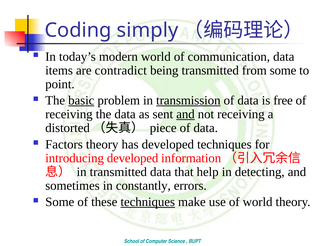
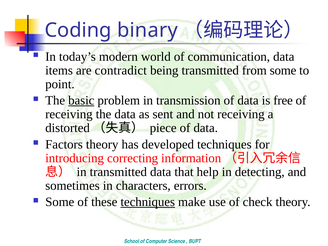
simply: simply -> binary (147, 30)
transmission underline: present -> none (188, 100)
and underline: present -> none (185, 114)
introducing developed: developed -> correcting (133, 158)
constantly: constantly -> characters (143, 186)
of world: world -> check (258, 202)
